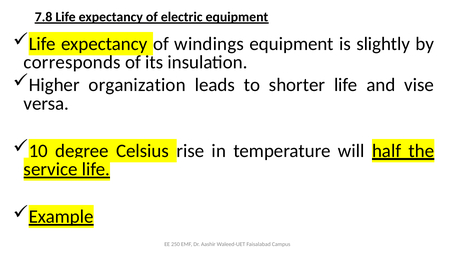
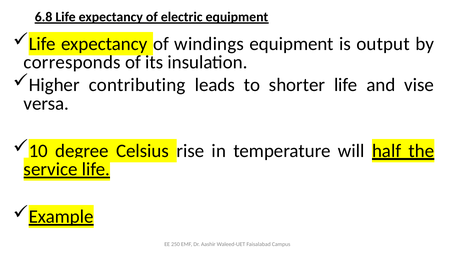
7.8: 7.8 -> 6.8 (44, 17)
slightly: slightly -> output (383, 44)
organization: organization -> contributing (137, 85)
